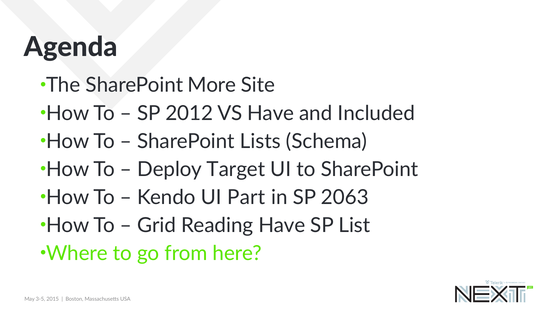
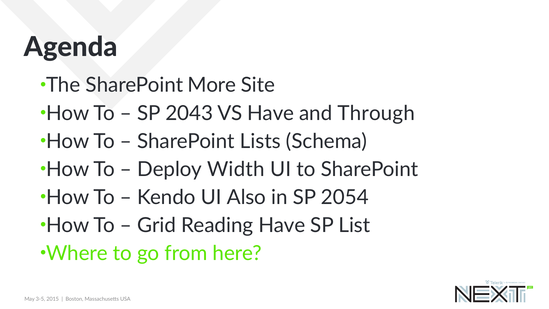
2012: 2012 -> 2043 (189, 113)
Included: Included -> Through (376, 113)
Target: Target -> Width (236, 169)
Part: Part -> Also (246, 197)
2063: 2063 -> 2054 (345, 197)
